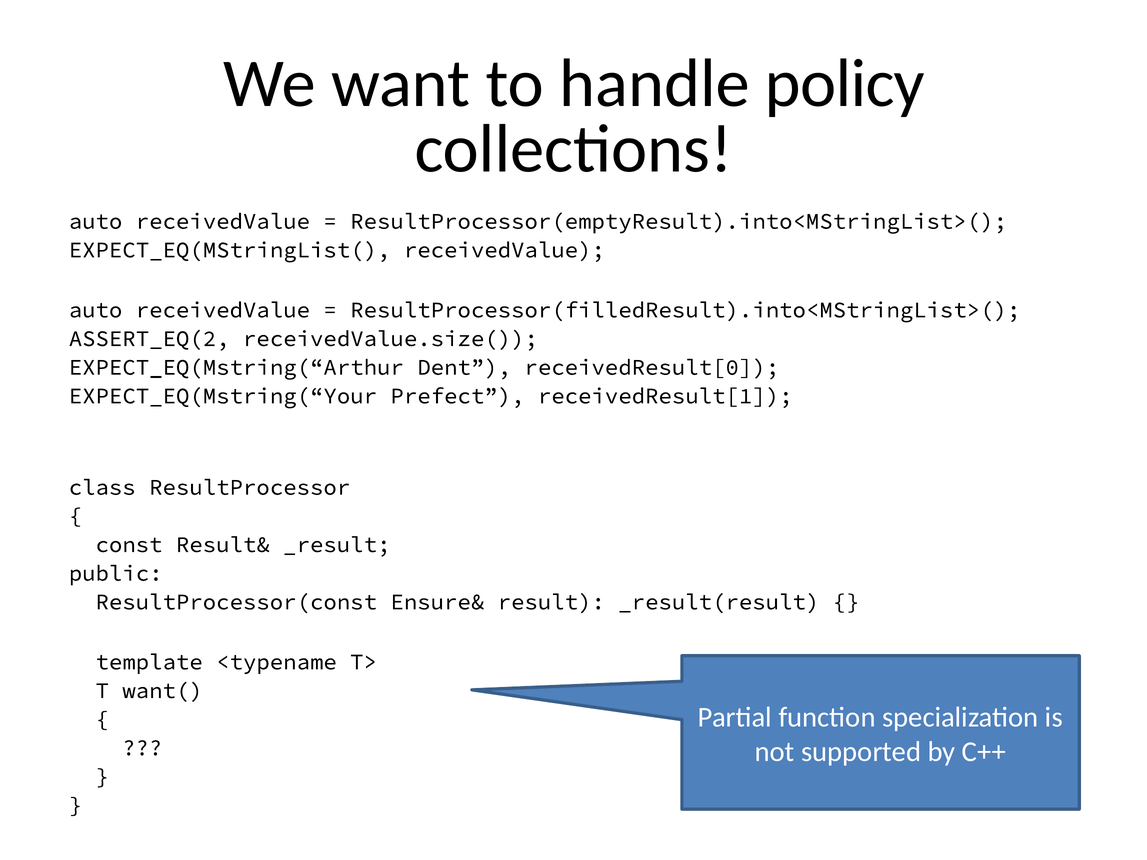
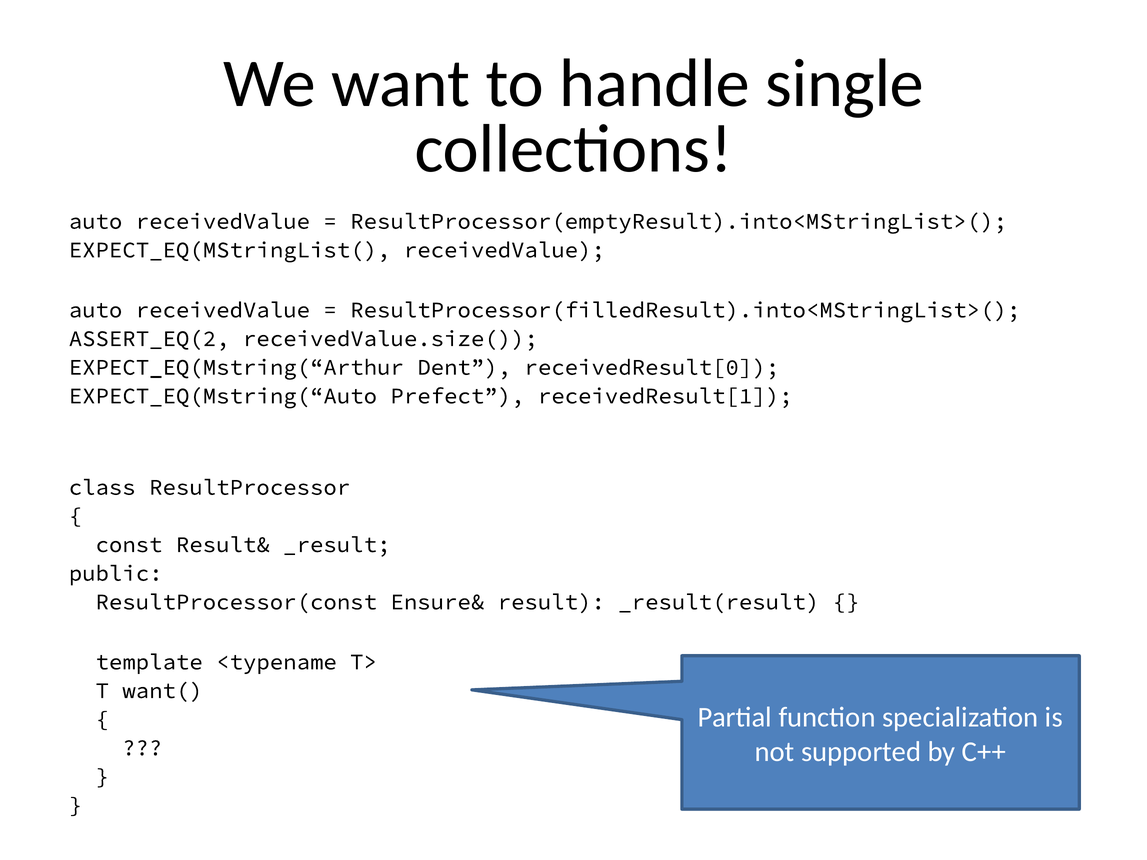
policy: policy -> single (845, 84)
EXPECT_EQ(Mstring(“Your: EXPECT_EQ(Mstring(“Your -> EXPECT_EQ(Mstring(“Auto (223, 396)
